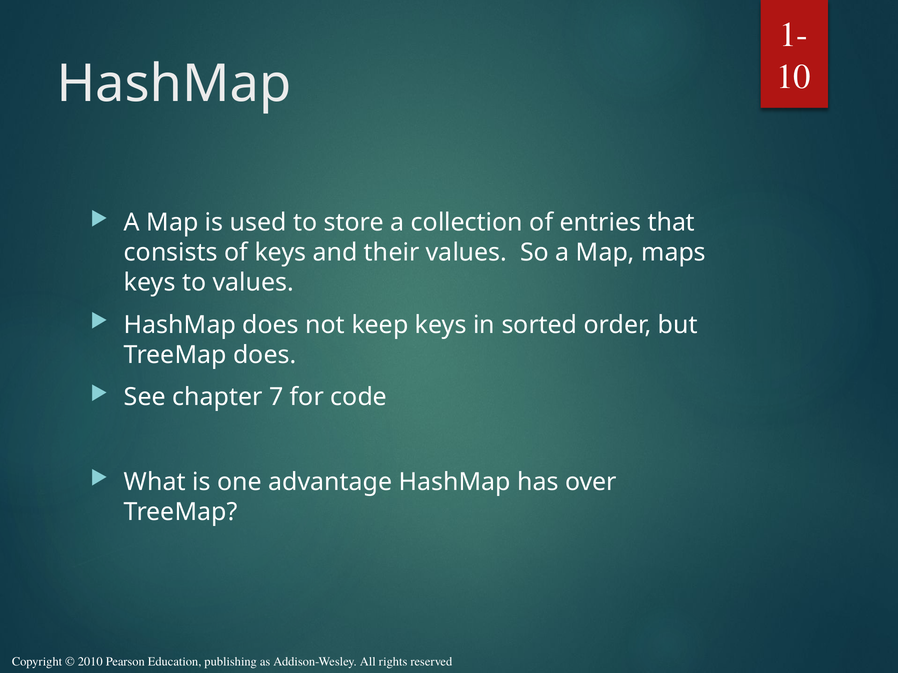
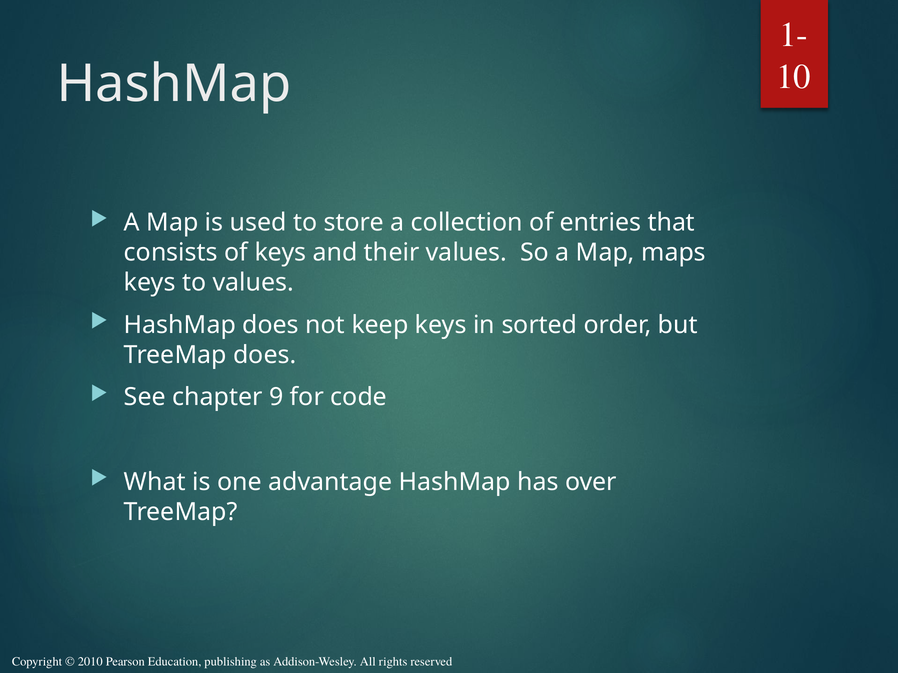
7: 7 -> 9 (276, 398)
